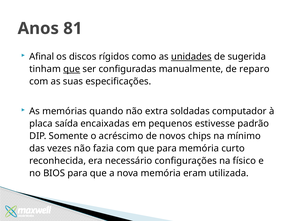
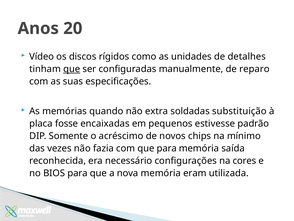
81: 81 -> 20 (73, 28)
Afinal: Afinal -> Vídeo (42, 56)
unidades underline: present -> none (191, 56)
sugerida: sugerida -> detalhes (247, 56)
computador: computador -> substituição (239, 111)
saída: saída -> fosse (67, 123)
curto: curto -> saída (233, 148)
físico: físico -> cores (244, 160)
